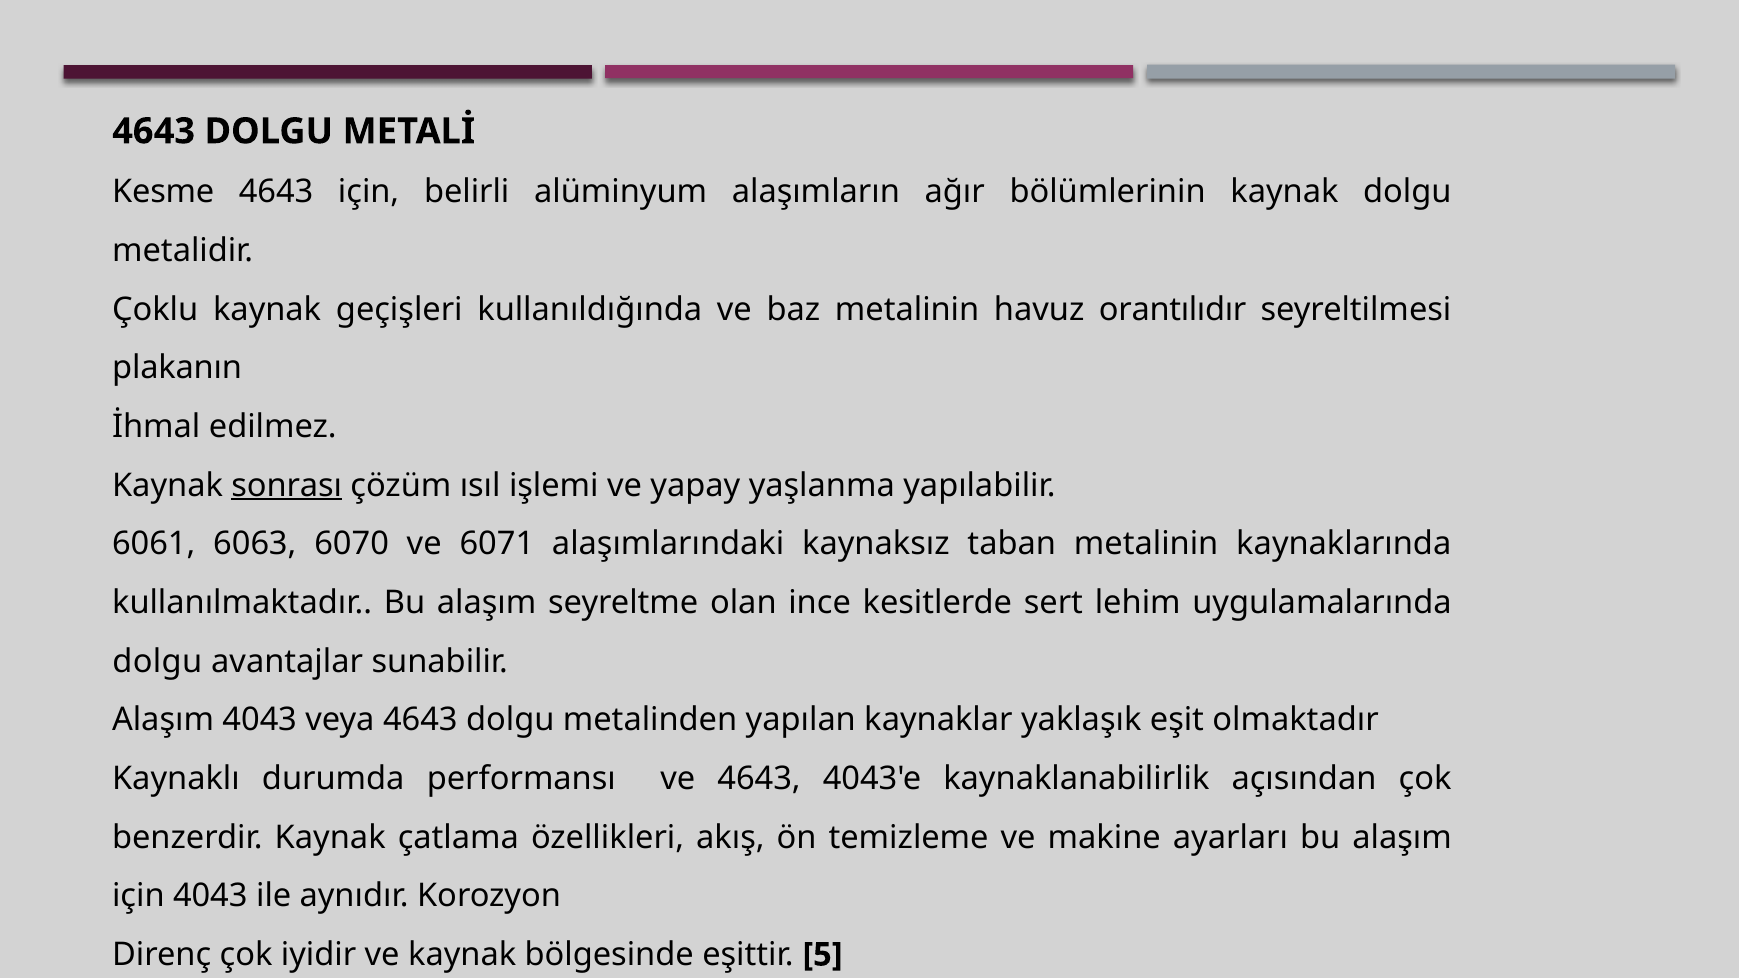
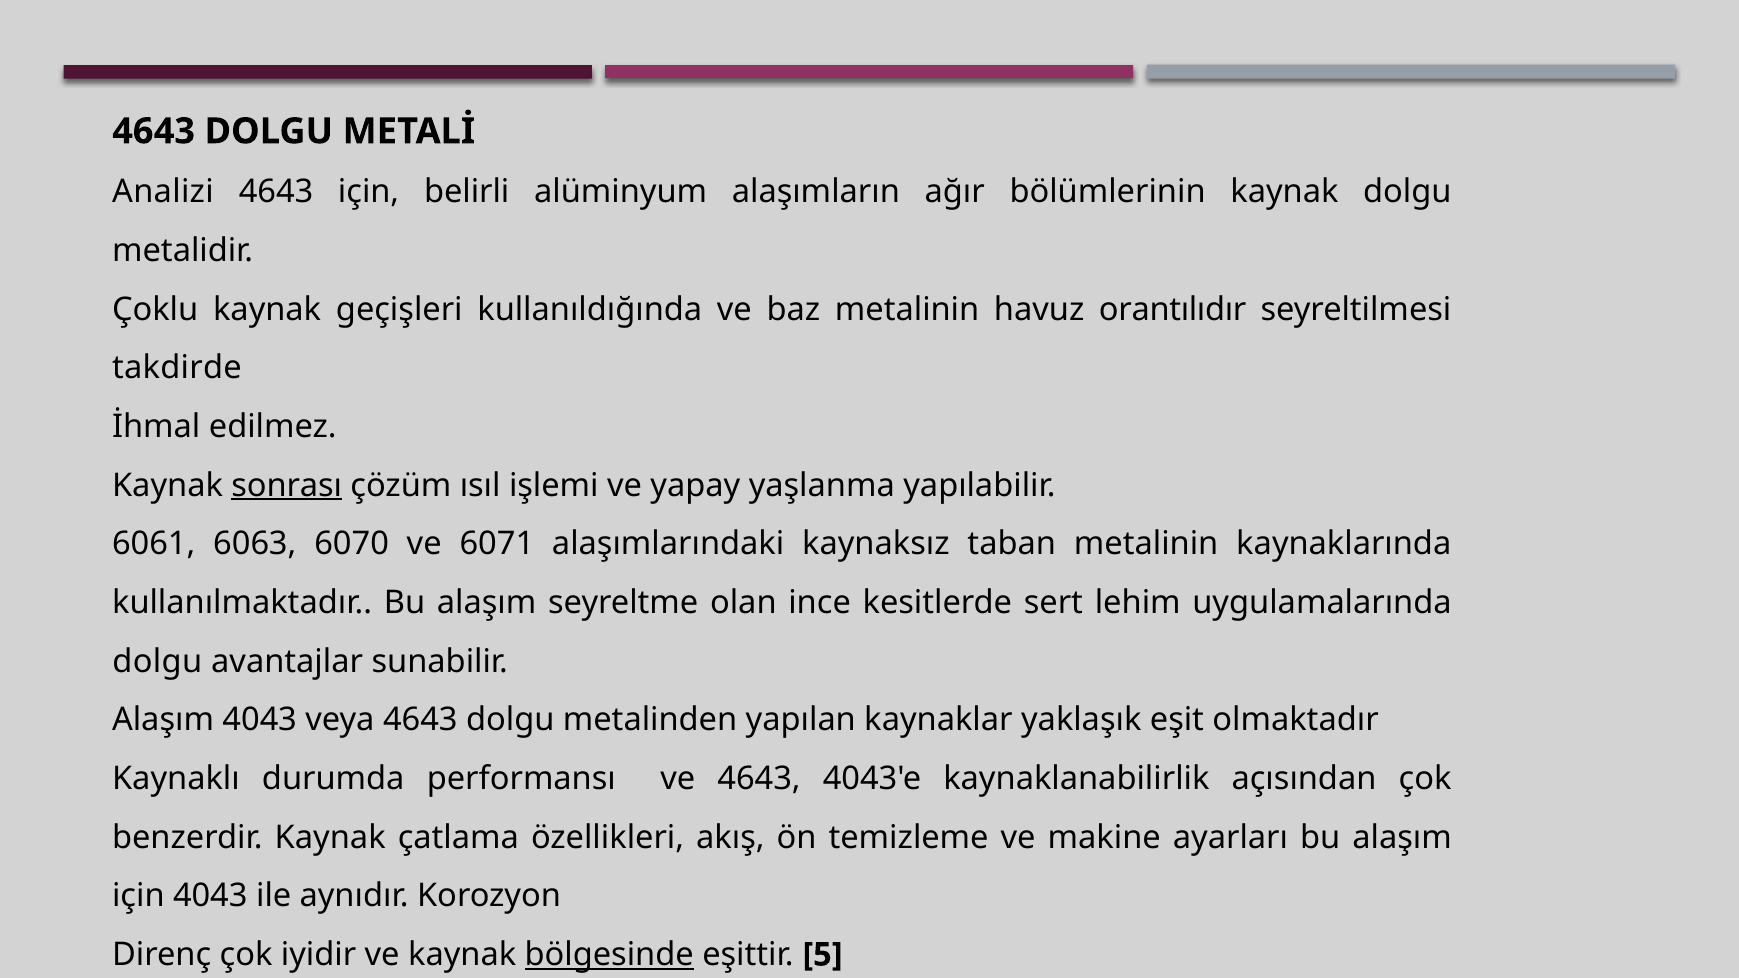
Kesme: Kesme -> Analizi (163, 192)
plakanın: plakanın -> takdirde (177, 368)
bölgesinde underline: none -> present (609, 955)
